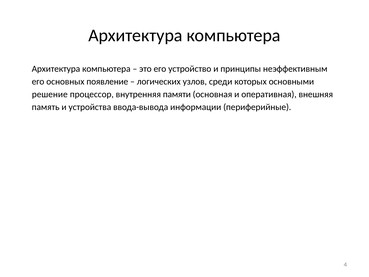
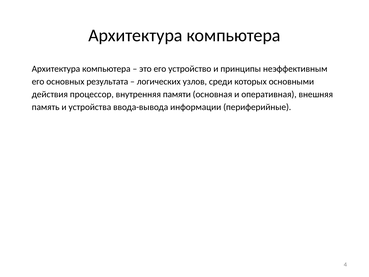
появление: появление -> результата (107, 81)
решение: решение -> действия (50, 94)
